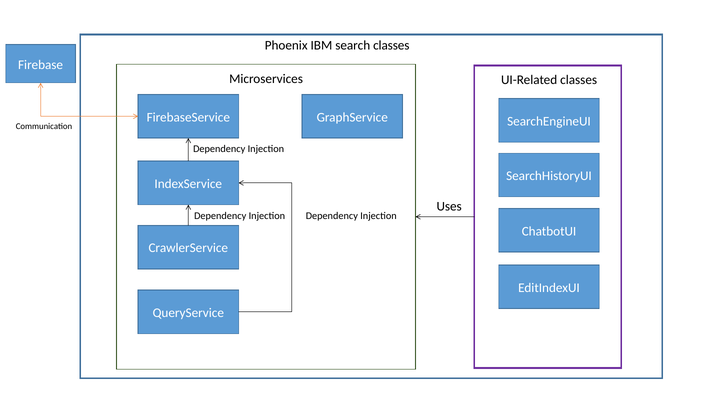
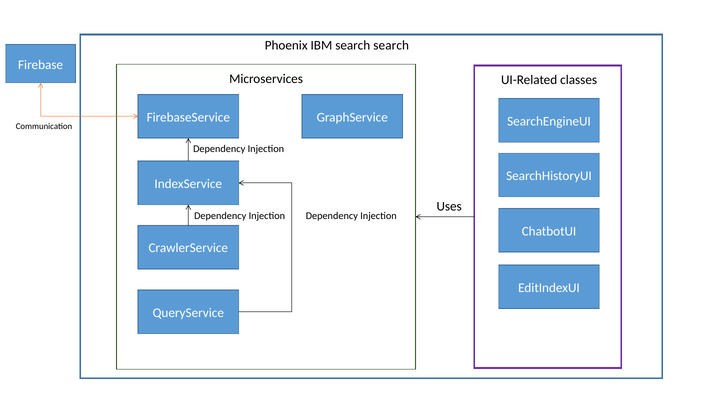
search classes: classes -> search (391, 45)
